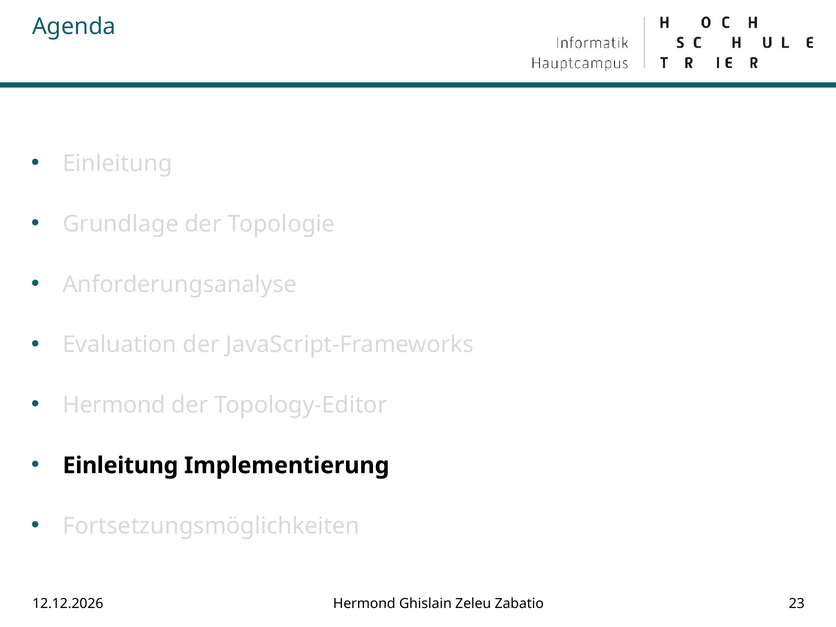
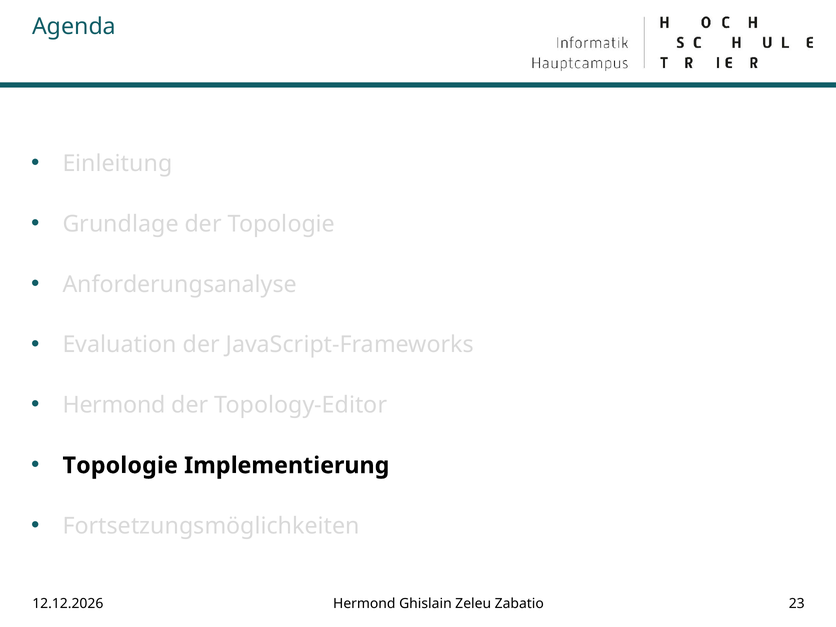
Einleitung: Einleitung -> Topologie (120, 466)
